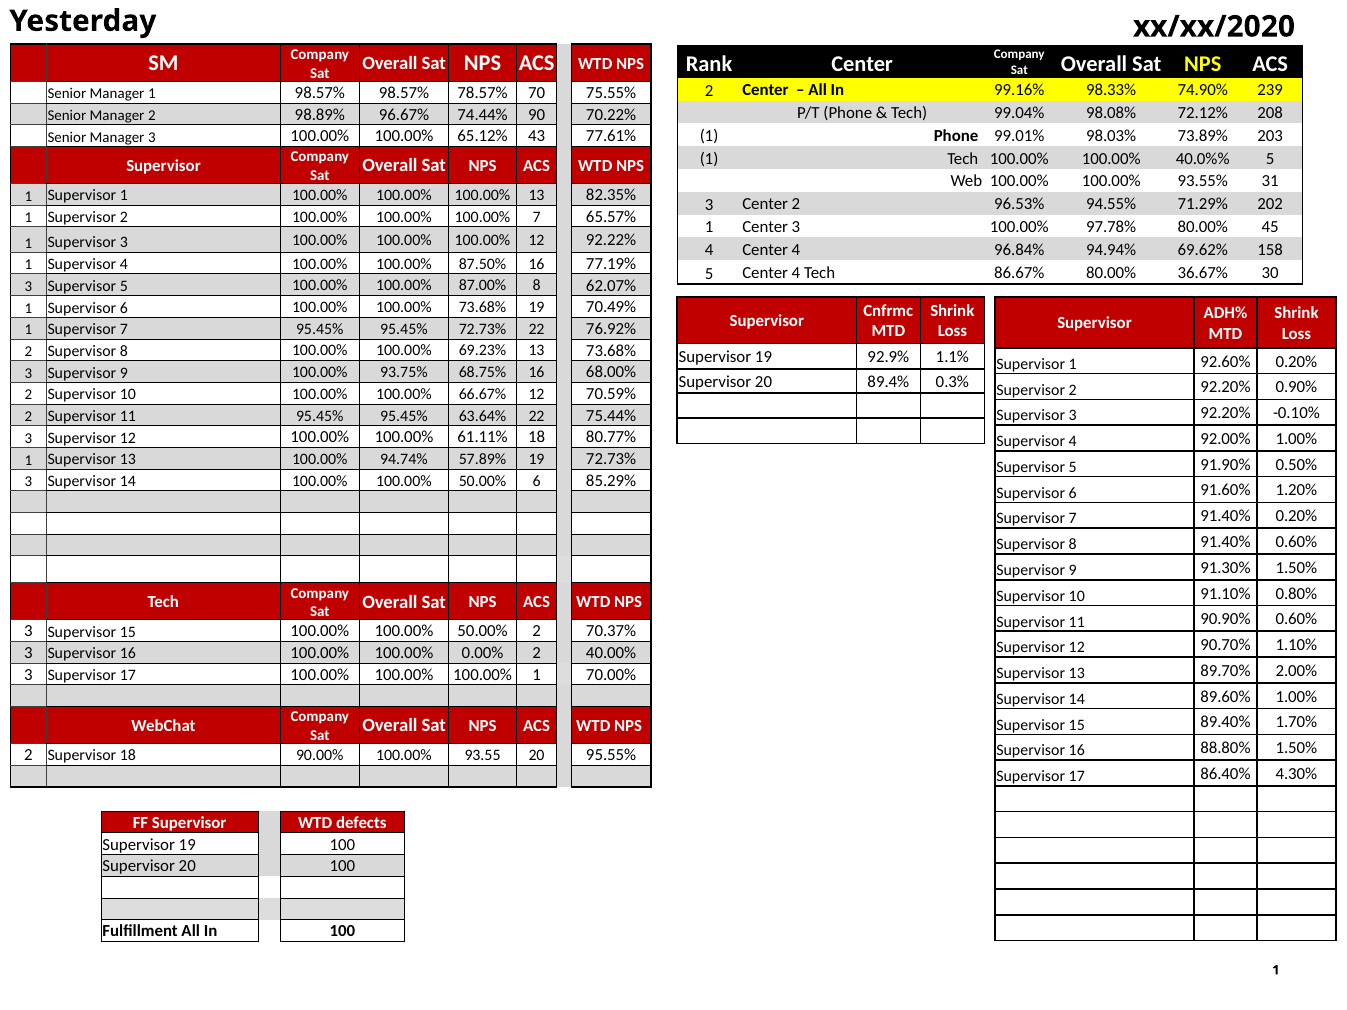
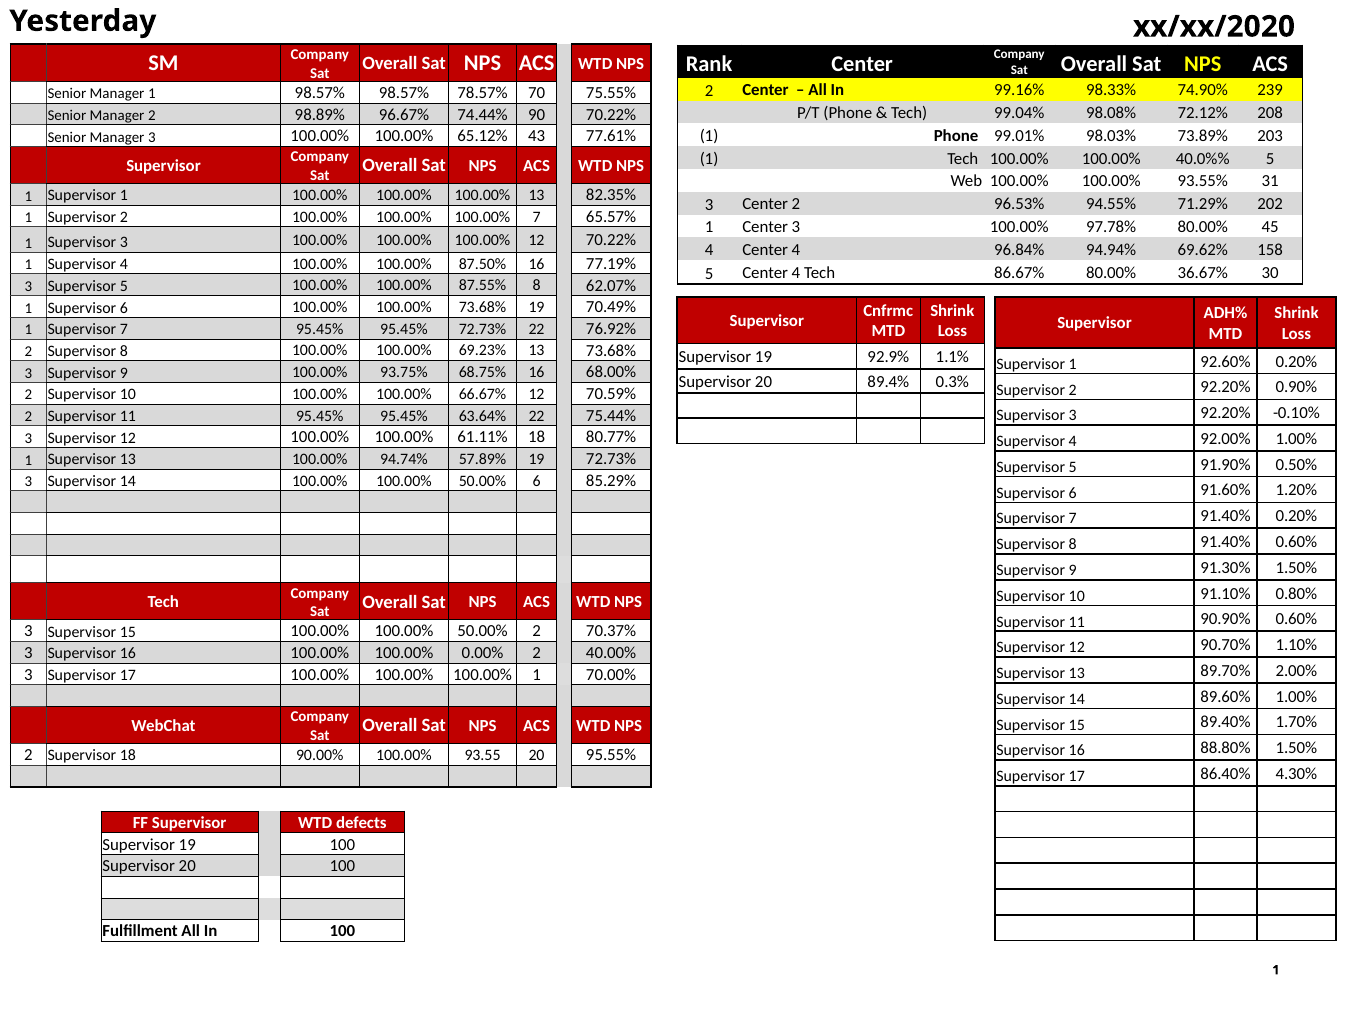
12 92.22%: 92.22% -> 70.22% (611, 240)
87.00%: 87.00% -> 87.55% (483, 286)
